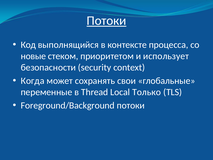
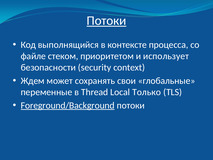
новые: новые -> файле (33, 56)
Когда: Когда -> Ждем (33, 81)
Foreground/Background underline: none -> present (68, 105)
